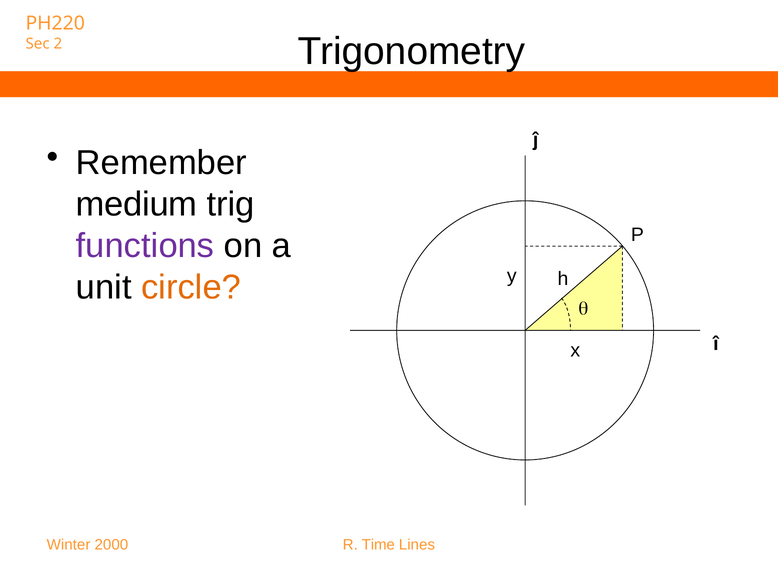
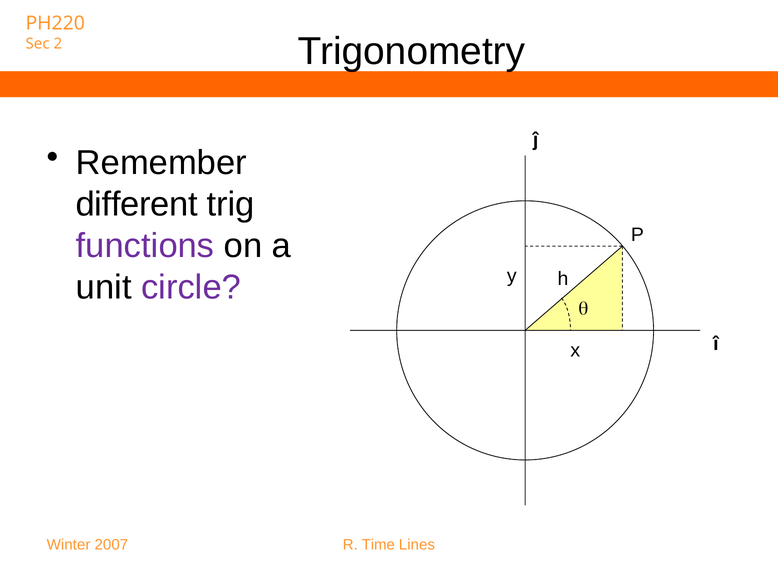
medium: medium -> different (137, 205)
circle colour: orange -> purple (191, 288)
2000: 2000 -> 2007 (111, 545)
